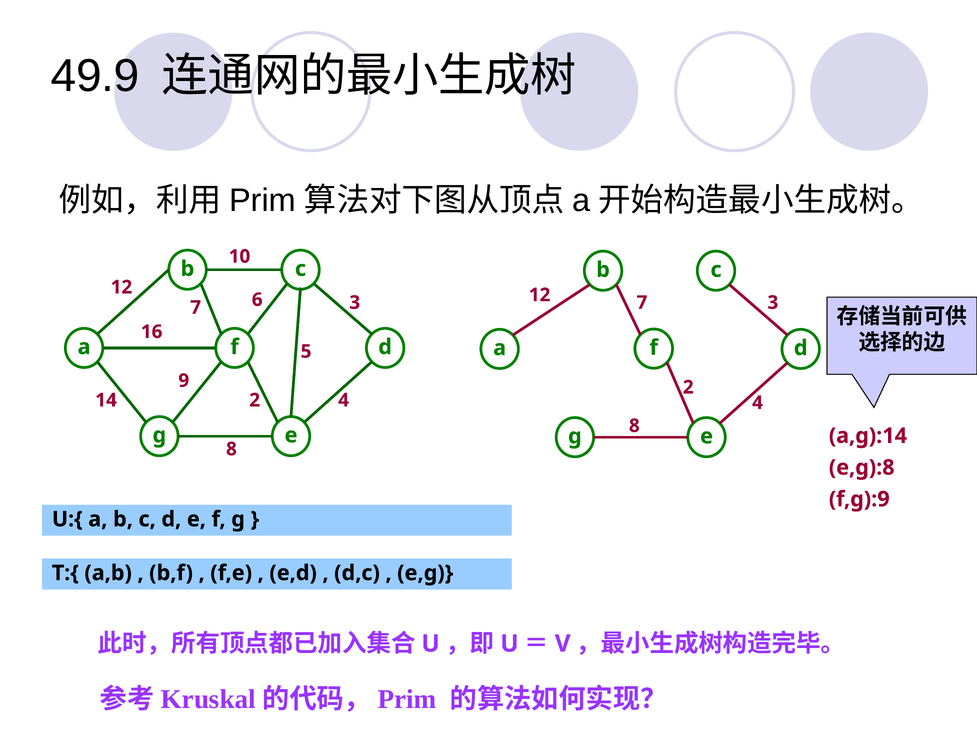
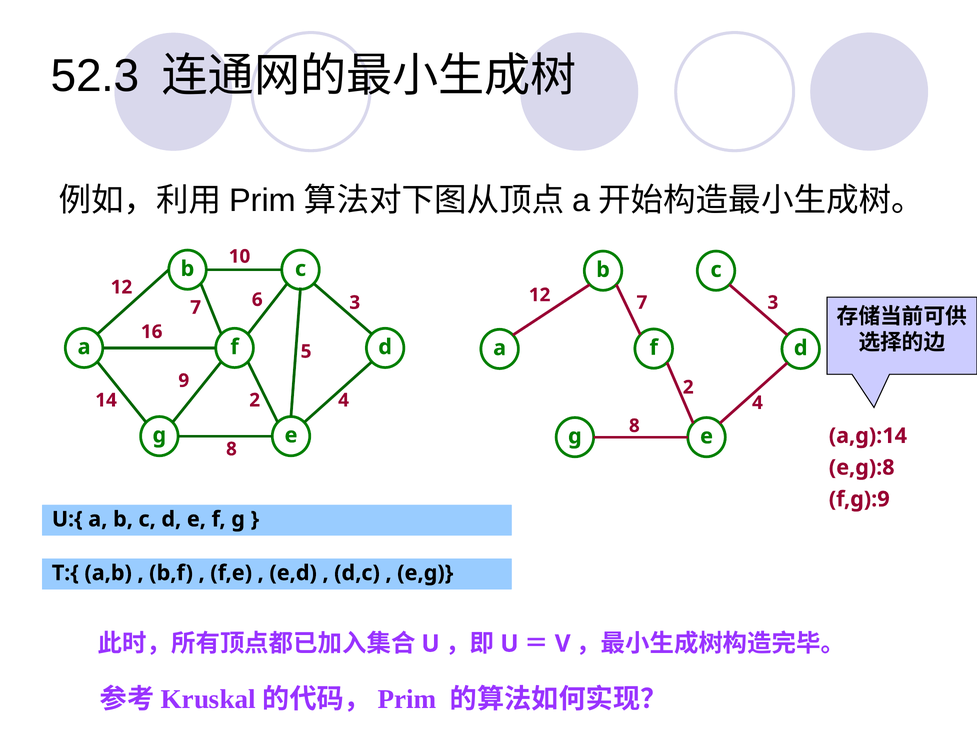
49.9: 49.9 -> 52.3 (95, 76)
